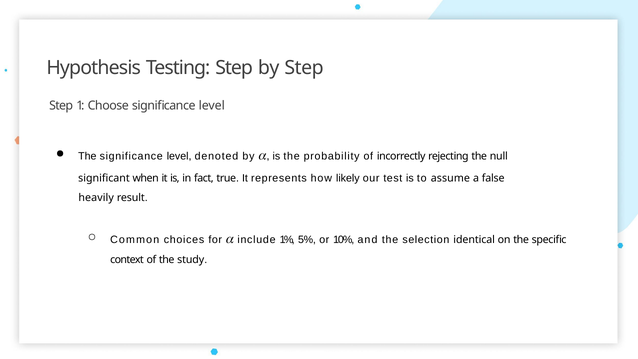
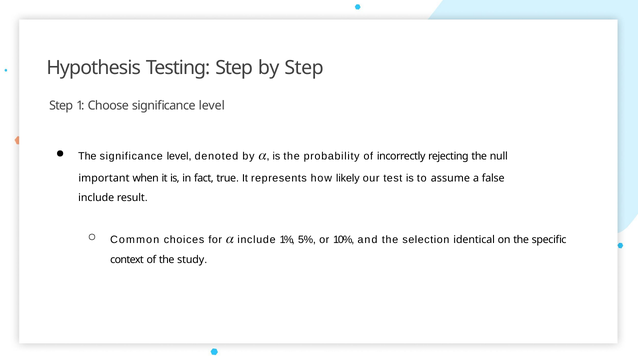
significant: significant -> important (104, 178)
heavily: heavily -> include (96, 198)
